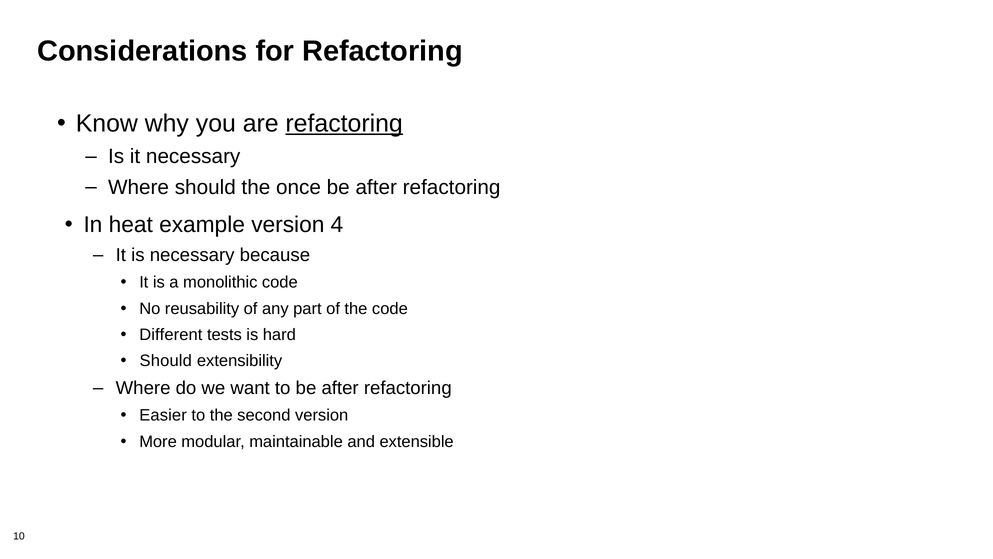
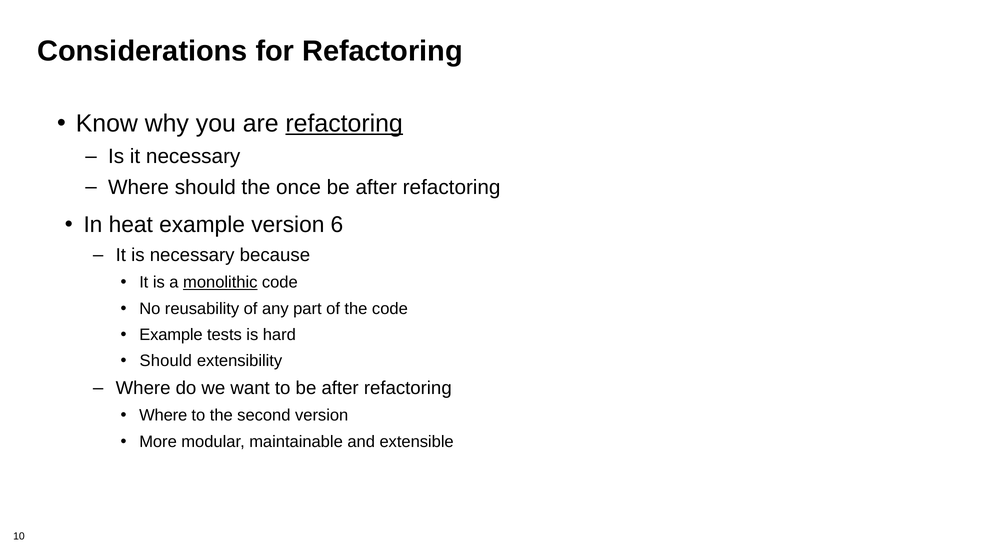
4: 4 -> 6 (337, 224)
monolithic underline: none -> present (220, 282)
Different: Different -> Example (171, 335)
Easier: Easier -> Where (163, 415)
